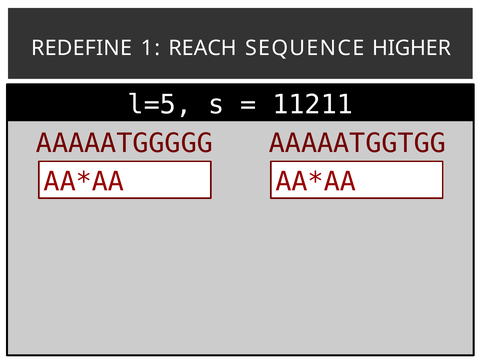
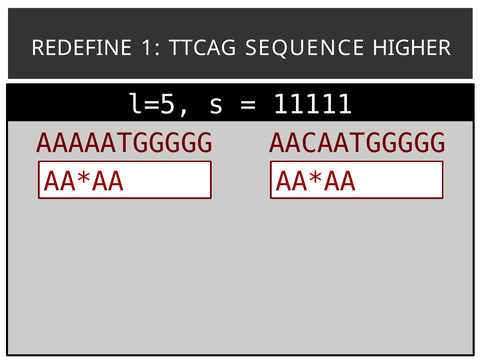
REACH: REACH -> TTCAG (203, 48)
11211: 11211 -> 11111 (313, 105)
AAAAATGGTGG: AAAAATGGTGG -> AACAATGGGGG (357, 144)
